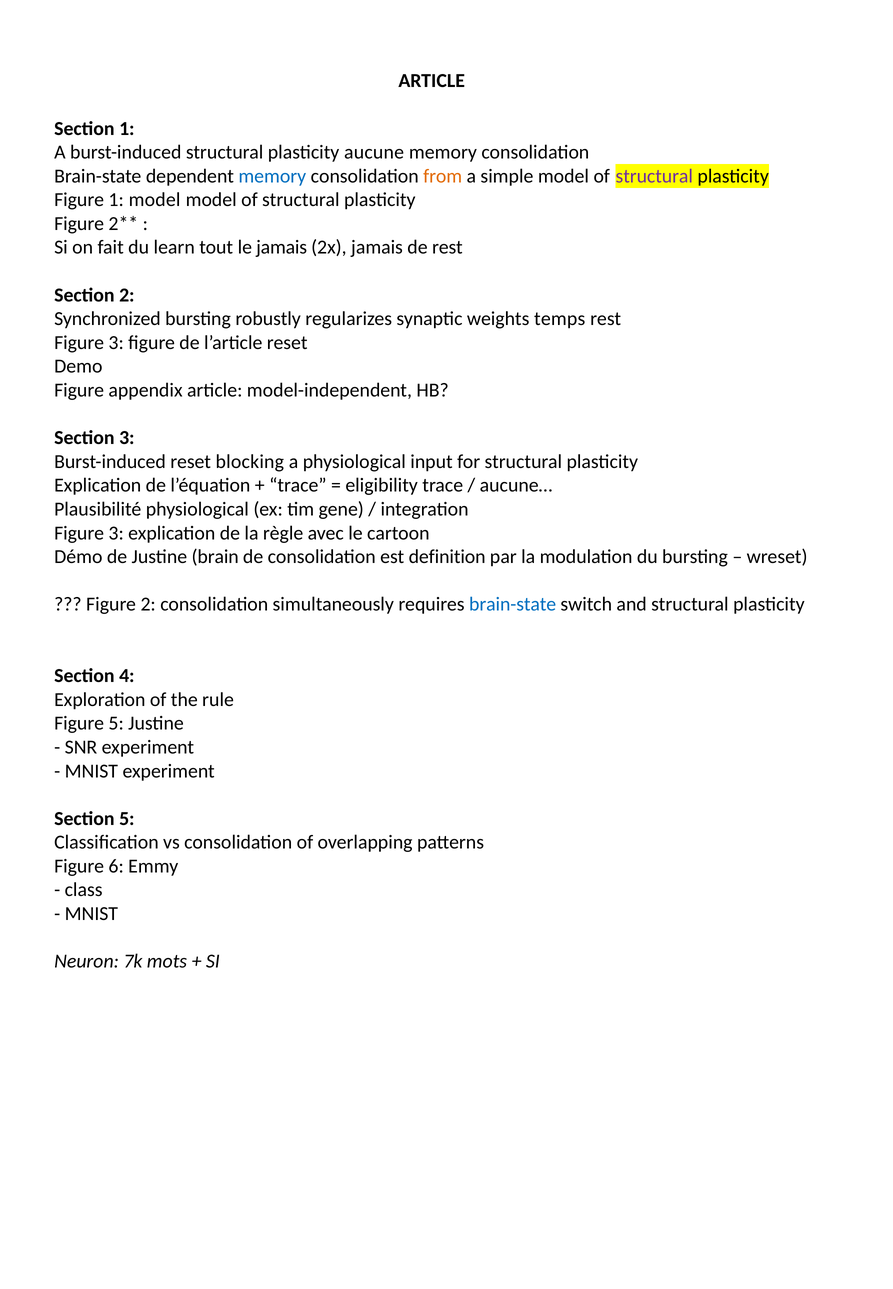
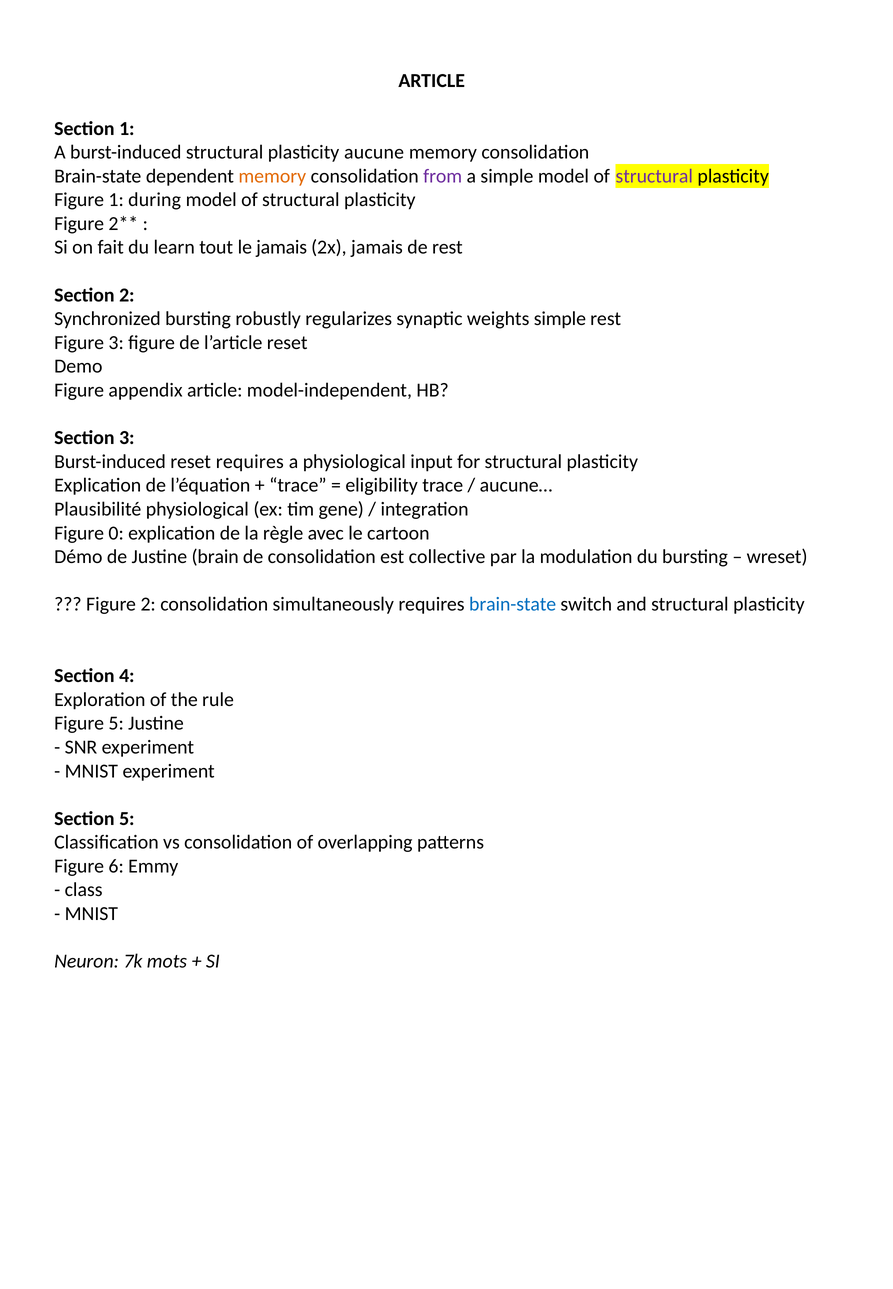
memory colour: blue -> orange (272, 176)
from colour: orange -> purple (443, 176)
1 model: model -> during (155, 200)
weights temps: temps -> simple (560, 319)
reset blocking: blocking -> requires (250, 462)
3: 3 -> 0 (116, 533)
definition: definition -> collective (447, 557)
